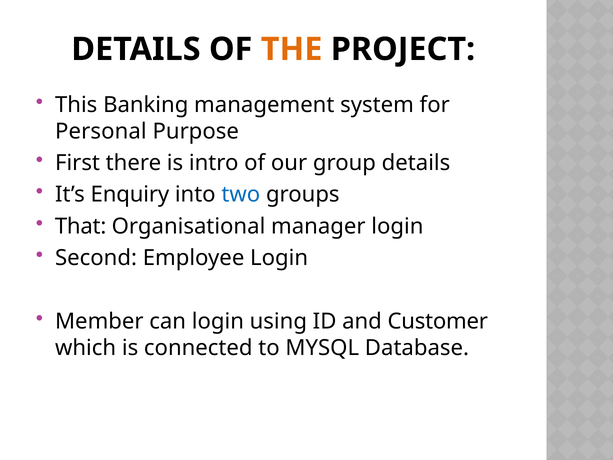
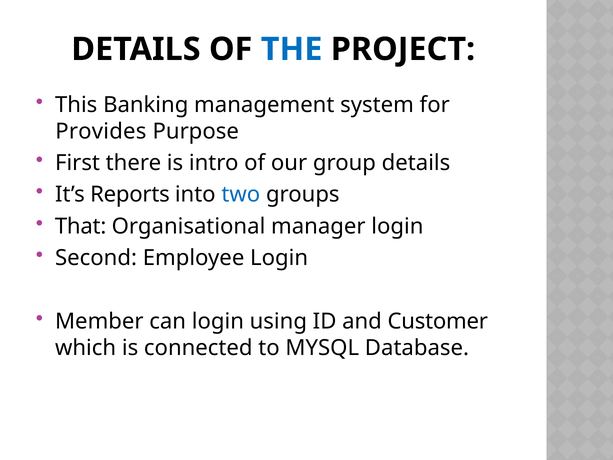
THE colour: orange -> blue (292, 49)
Personal: Personal -> Provides (101, 131)
Enquiry: Enquiry -> Reports (130, 195)
